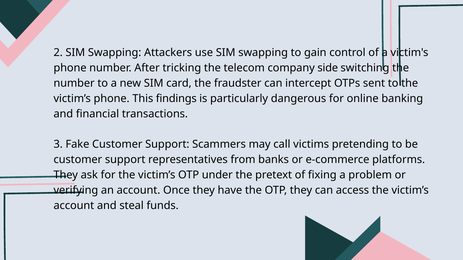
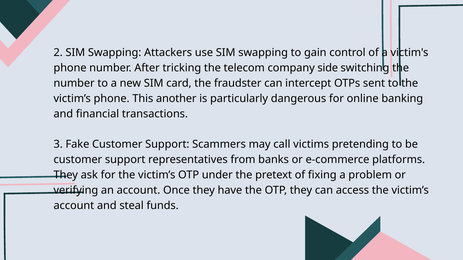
findings: findings -> another (176, 99)
